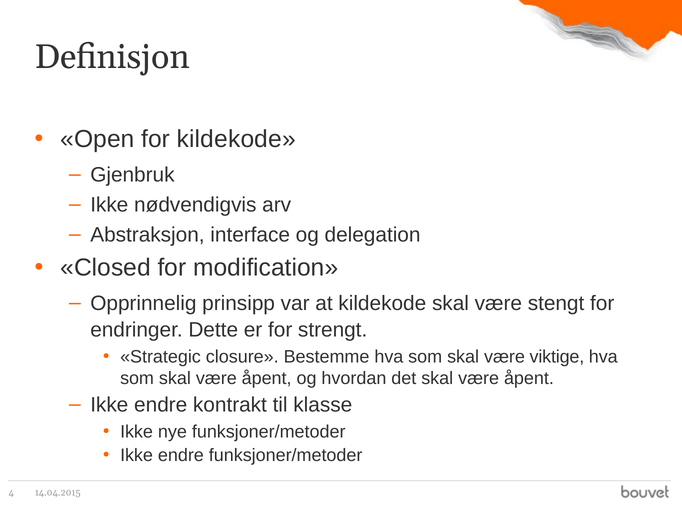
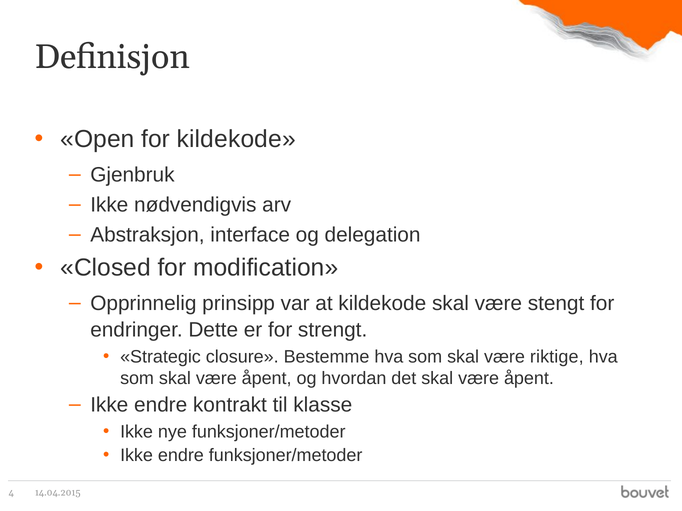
viktige: viktige -> riktige (557, 357)
